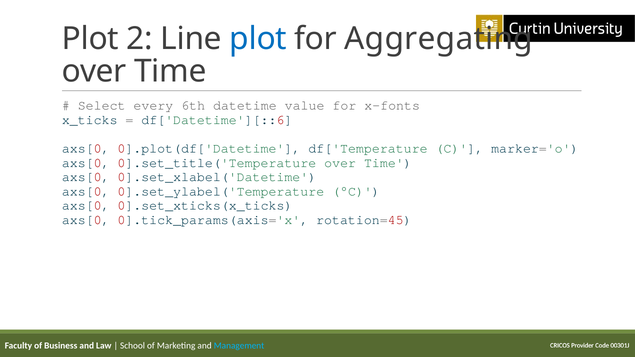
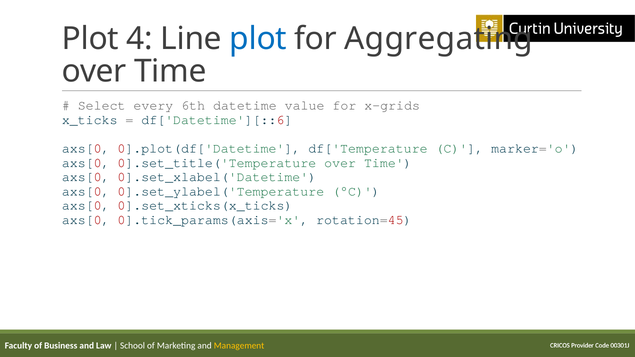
2: 2 -> 4 (140, 39)
x-fonts: x-fonts -> x-grids (392, 106)
Management colour: light blue -> yellow (239, 346)
